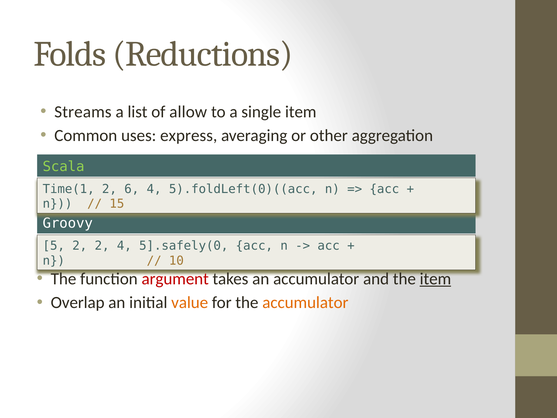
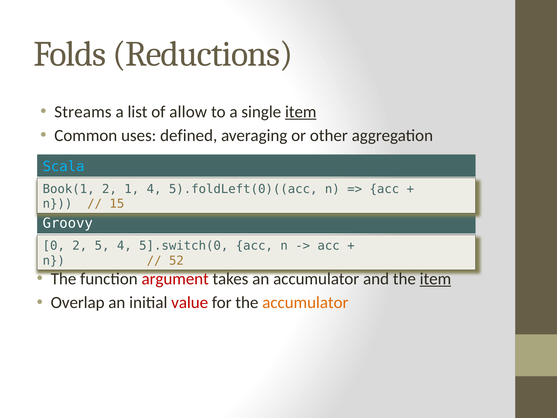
item underline: none -> present (301, 112)
express: express -> defined (189, 135)
Scala colour: light green -> light blue (64, 166)
Time(1: Time(1 -> Book(1 (69, 189)
6: 6 -> 1 (132, 189)
5: 5 -> 0 (54, 246)
2 2: 2 -> 5 (102, 246)
5].safely(0: 5].safely(0 -> 5].switch(0 (184, 246)
10: 10 -> 52 (176, 261)
value colour: orange -> red (190, 303)
